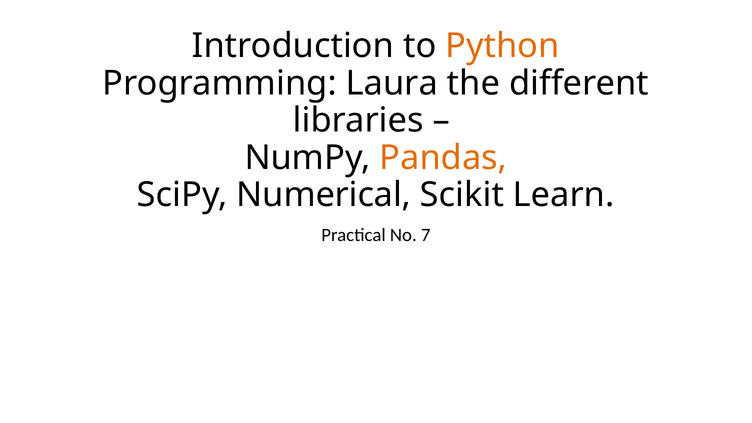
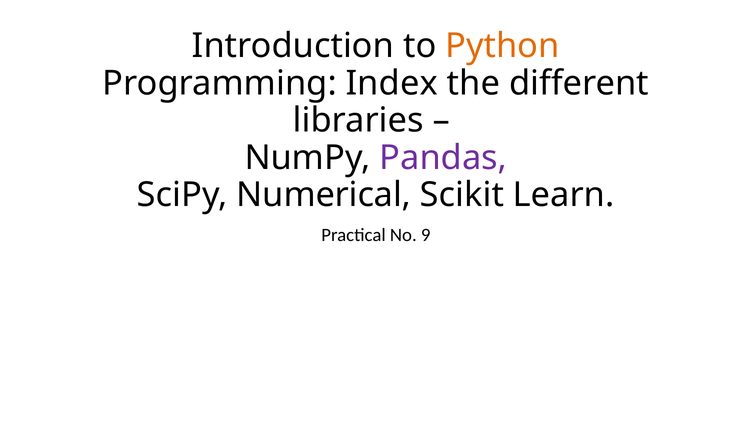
Laura: Laura -> Index (392, 83)
Pandas colour: orange -> purple (443, 158)
7: 7 -> 9 (426, 235)
